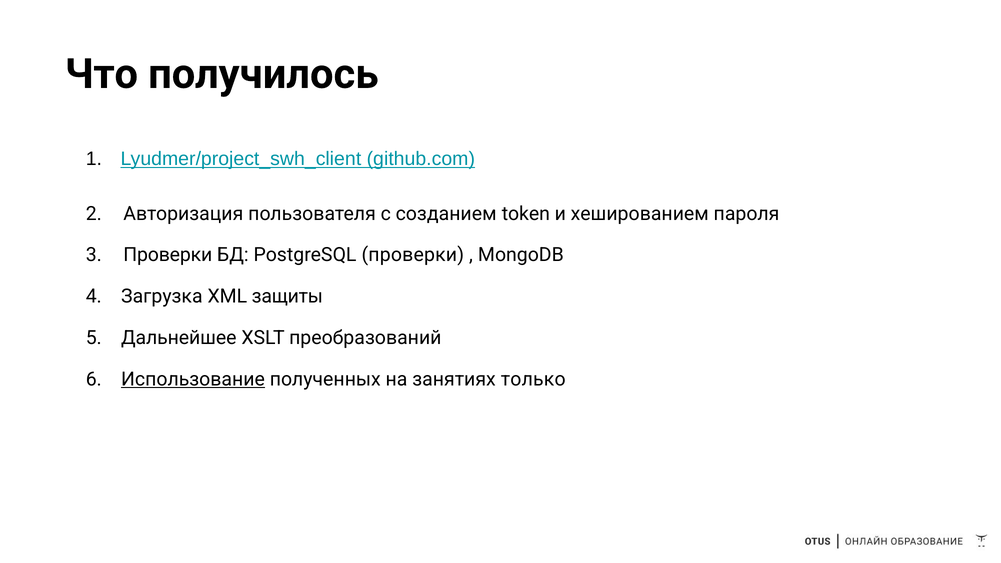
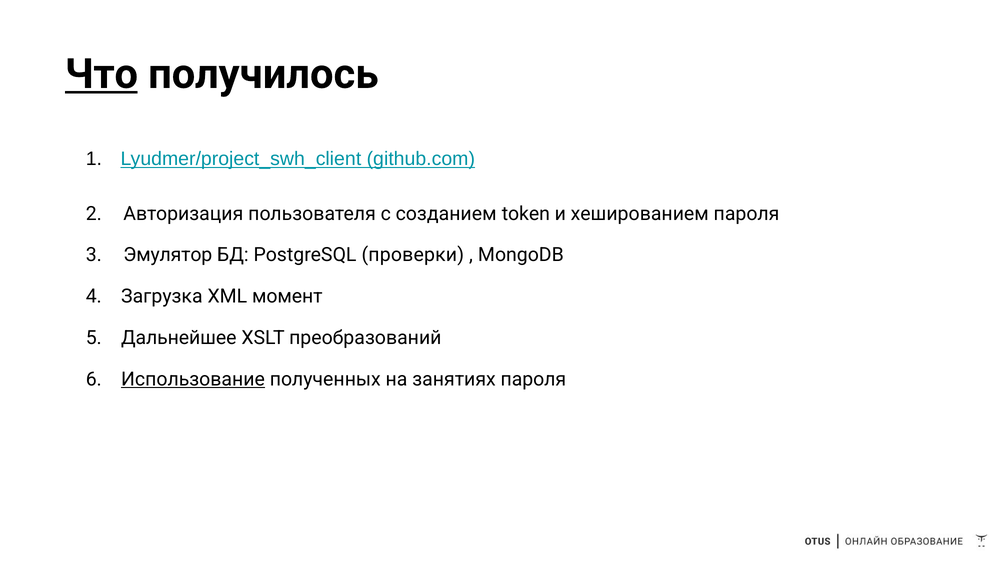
Что underline: none -> present (101, 74)
Проверки: Проверки -> Эмулятор (168, 255)
защиты: защиты -> момент (287, 296)
занятиях только: только -> пароля (533, 379)
